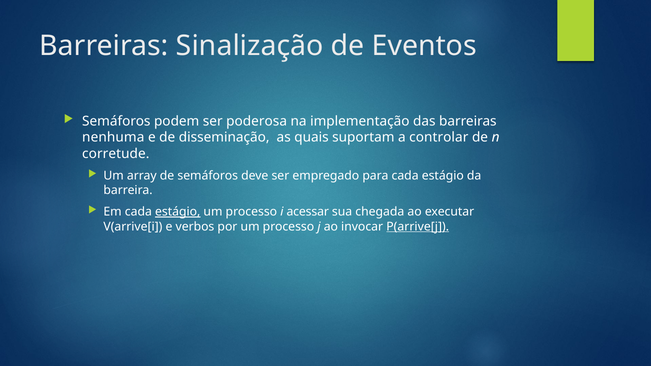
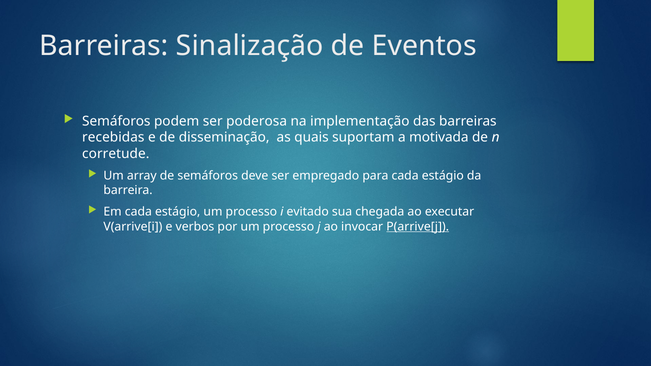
nenhuma: nenhuma -> recebidas (113, 137)
controlar: controlar -> motivada (439, 137)
estágio underline: present -> none (178, 212)
acessar: acessar -> evitado (308, 212)
